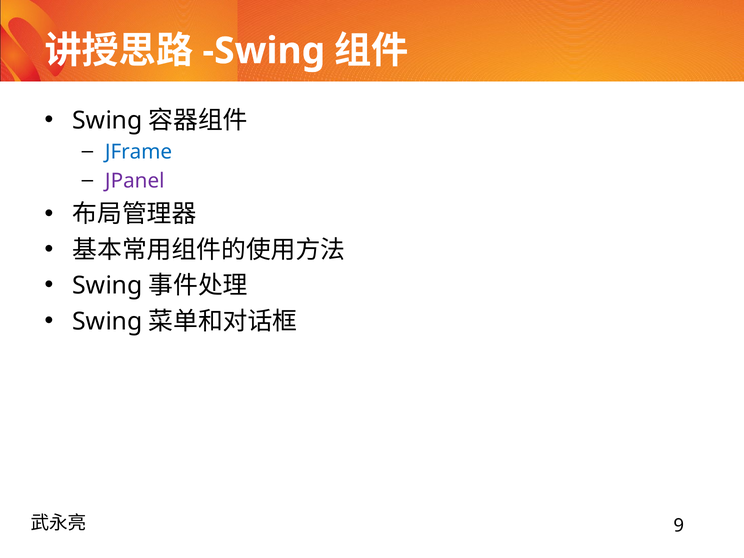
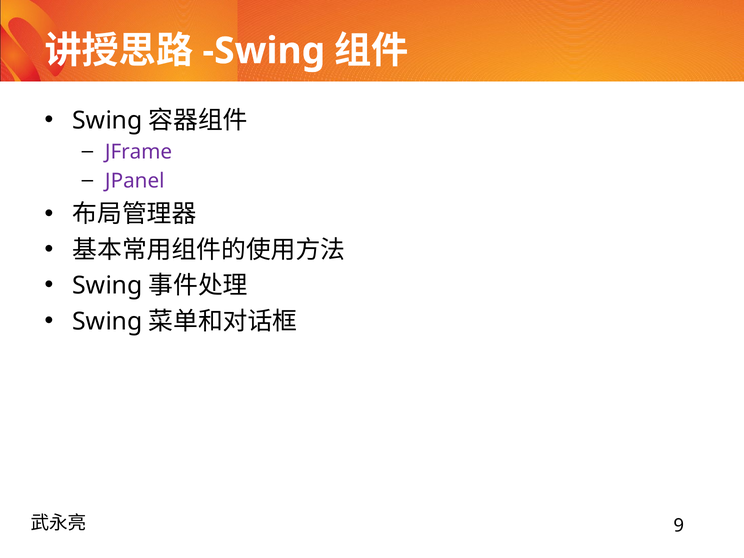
JFrame colour: blue -> purple (139, 152)
